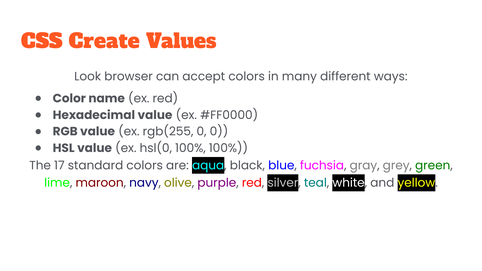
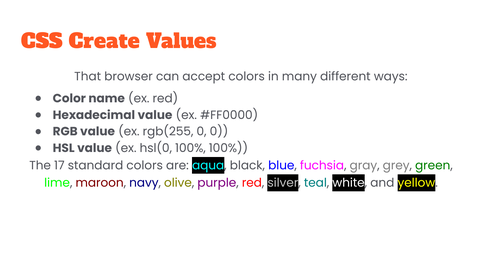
Look: Look -> That (88, 77)
